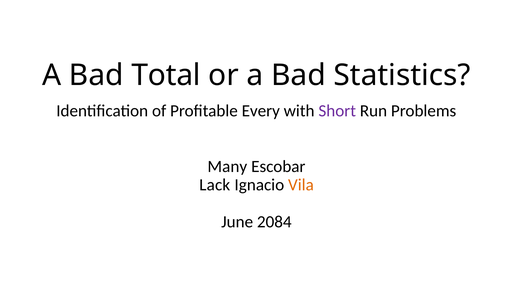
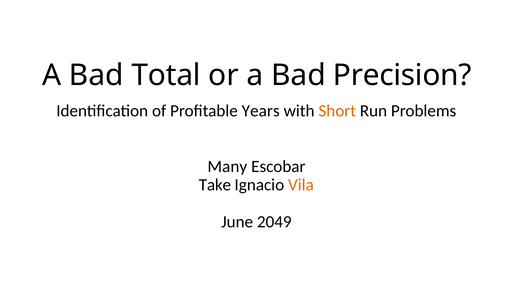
Statistics: Statistics -> Precision (402, 75)
Every: Every -> Years (261, 111)
Short colour: purple -> orange (337, 111)
Lack: Lack -> Take (215, 185)
2084: 2084 -> 2049 (274, 222)
